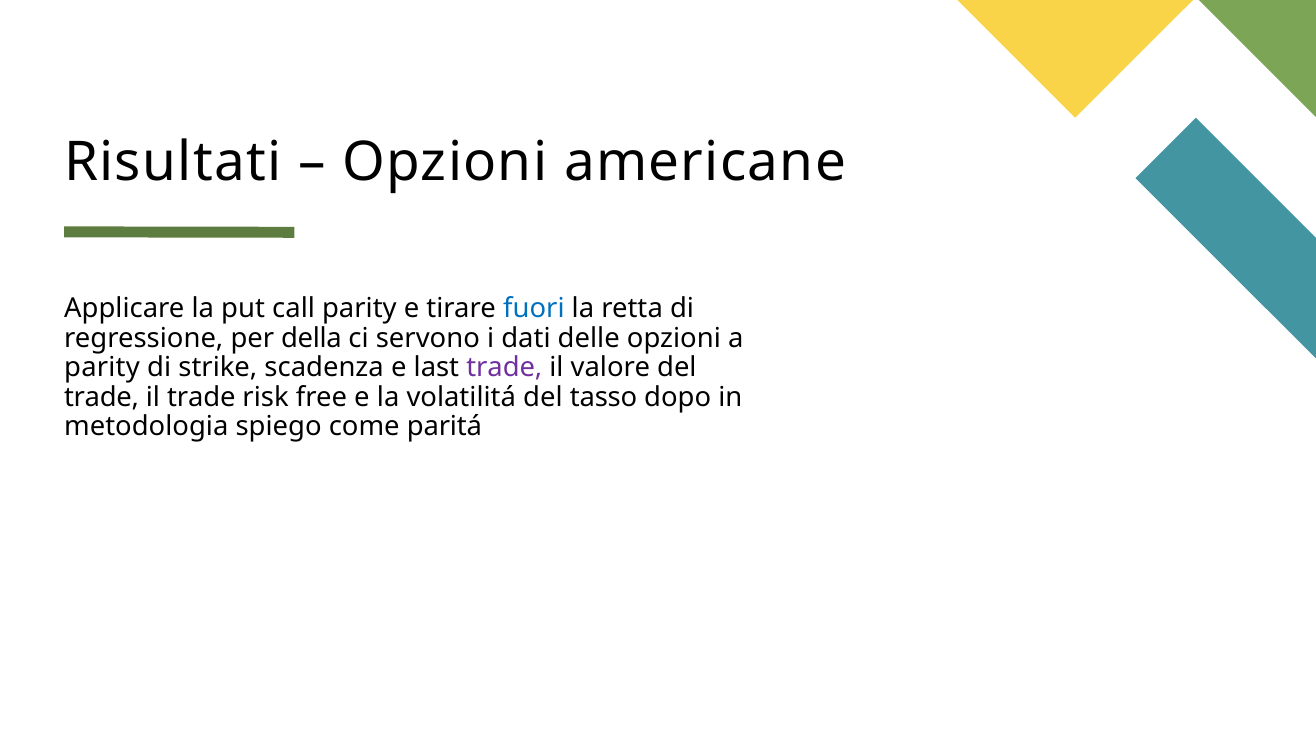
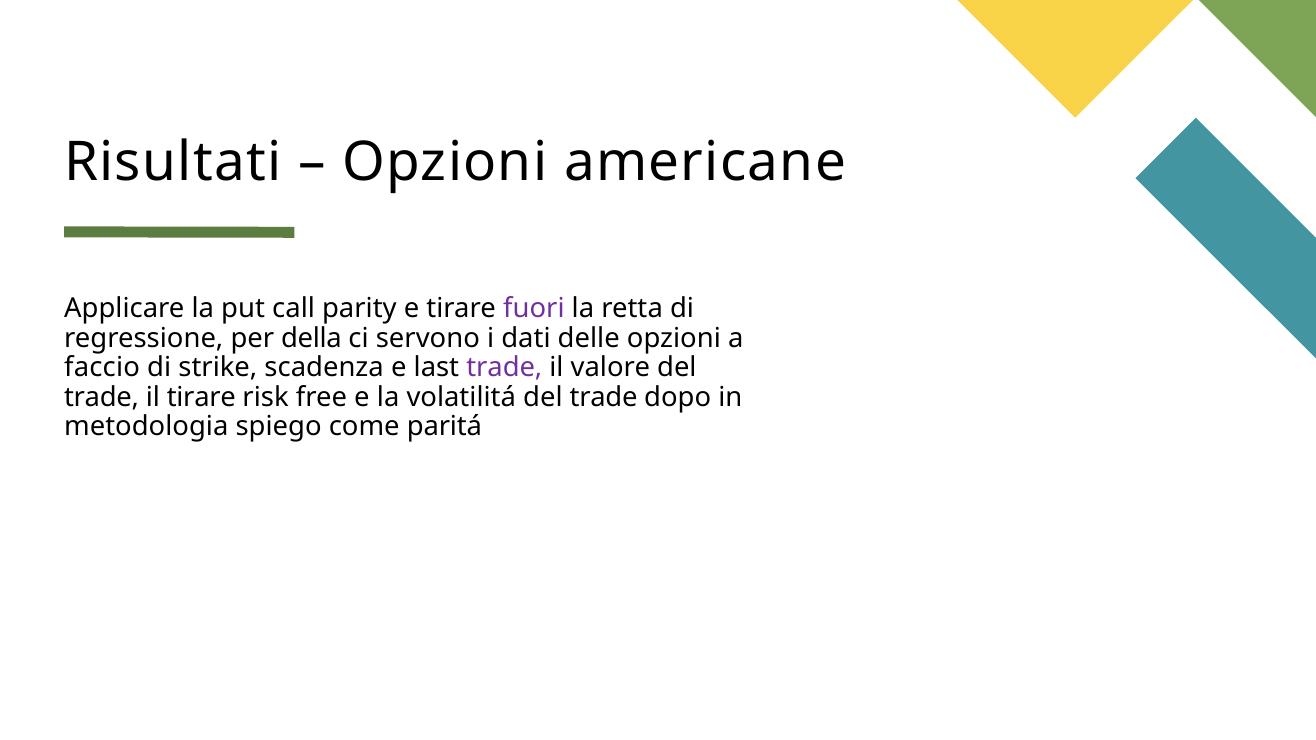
fuori colour: blue -> purple (534, 308)
parity: parity -> faccio (102, 368)
il trade: trade -> tirare (201, 397)
volatilitá del tasso: tasso -> trade (604, 397)
